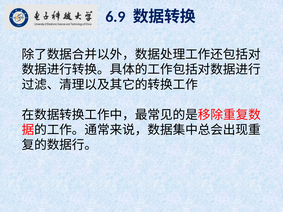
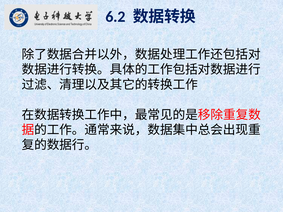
6.9: 6.9 -> 6.2 (115, 17)
